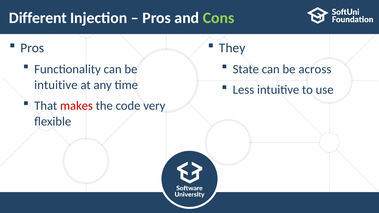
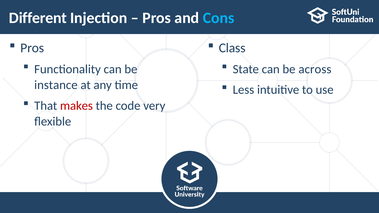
Cons colour: light green -> light blue (219, 18)
They: They -> Class (232, 48)
intuitive: intuitive -> instance (56, 85)
